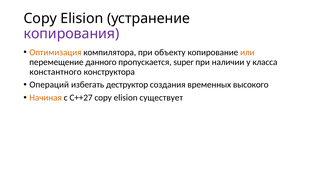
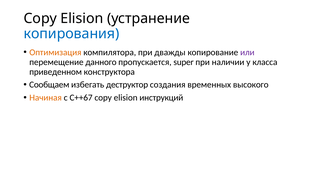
копирования colour: purple -> blue (71, 34)
объекту: объекту -> дважды (170, 52)
или colour: orange -> purple (247, 52)
константного: константного -> приведенном (56, 72)
Операций: Операций -> Сообщаем (49, 85)
C++27: C++27 -> C++67 (81, 98)
существует: существует -> инструкций (161, 98)
